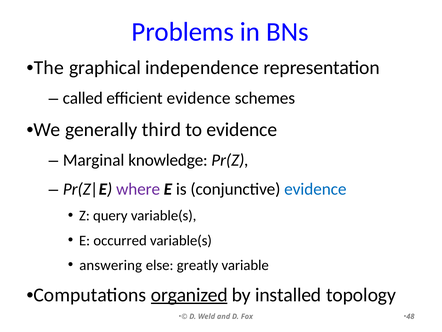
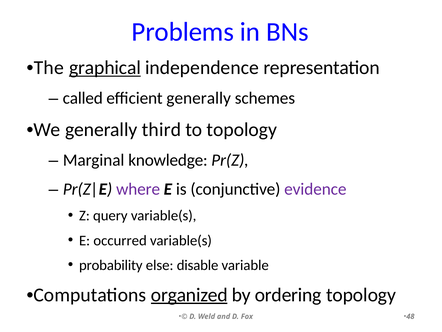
graphical underline: none -> present (105, 68)
efficient evidence: evidence -> generally (199, 98)
to evidence: evidence -> topology (242, 129)
evidence colour: blue -> purple (315, 189)
answering: answering -> probability (111, 265)
greatly: greatly -> disable (198, 265)
installed: installed -> ordering (288, 294)
